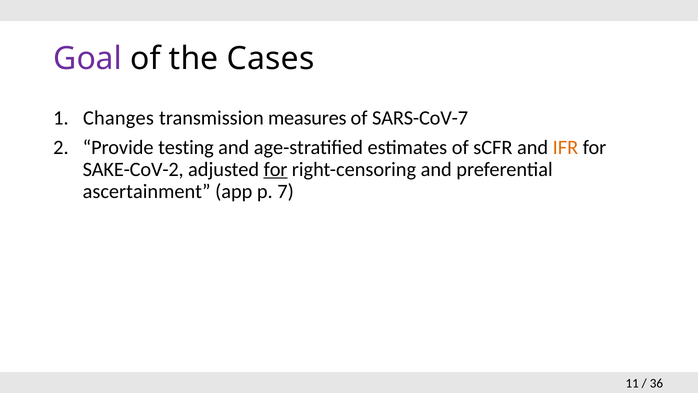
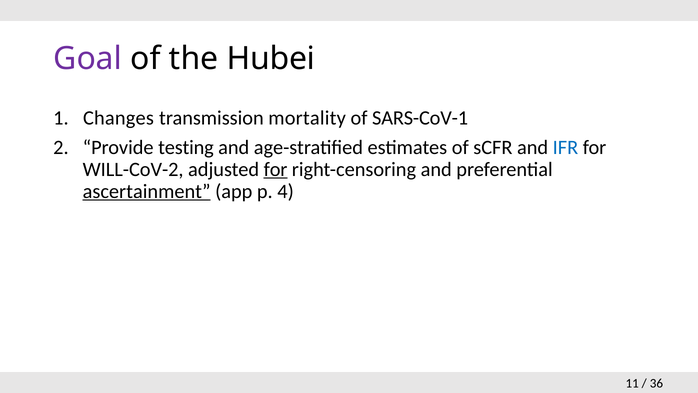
Cases: Cases -> Hubei (271, 59)
measures: measures -> mortality (307, 118)
SARS-CoV-7: SARS-CoV-7 -> SARS-CoV-1 (420, 118)
IFR colour: orange -> blue (565, 147)
SAKE-CoV-2: SAKE-CoV-2 -> WILL-CoV-2 (133, 169)
ascertainment underline: none -> present (147, 191)
7: 7 -> 4 (286, 191)
